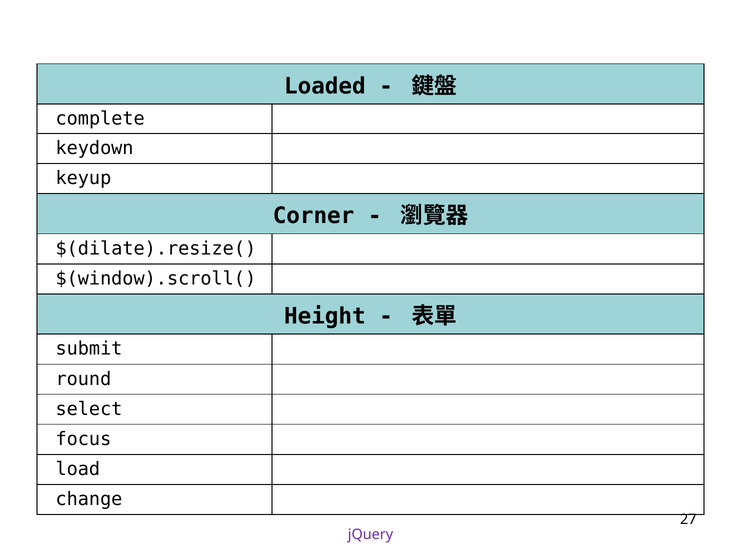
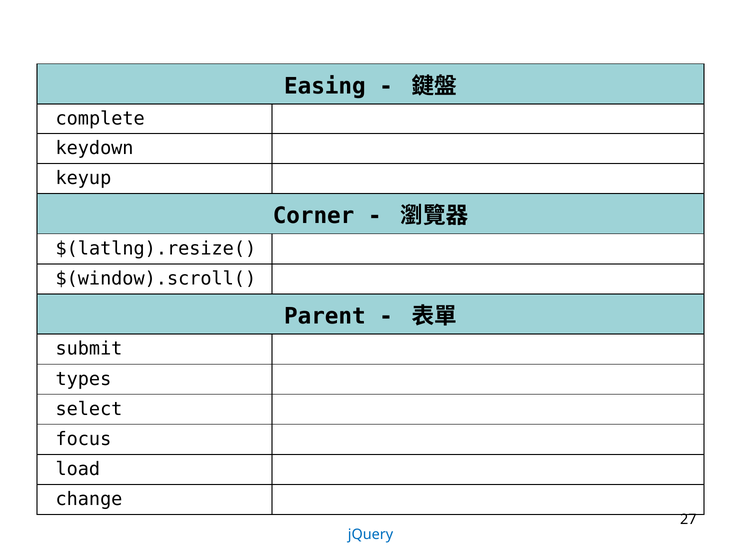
Loaded: Loaded -> Easing (325, 86)
$(dilate).resize(: $(dilate).resize( -> $(latlng).resize( (156, 248)
Height: Height -> Parent (325, 316)
round: round -> types (83, 379)
jQuery colour: purple -> blue (370, 534)
